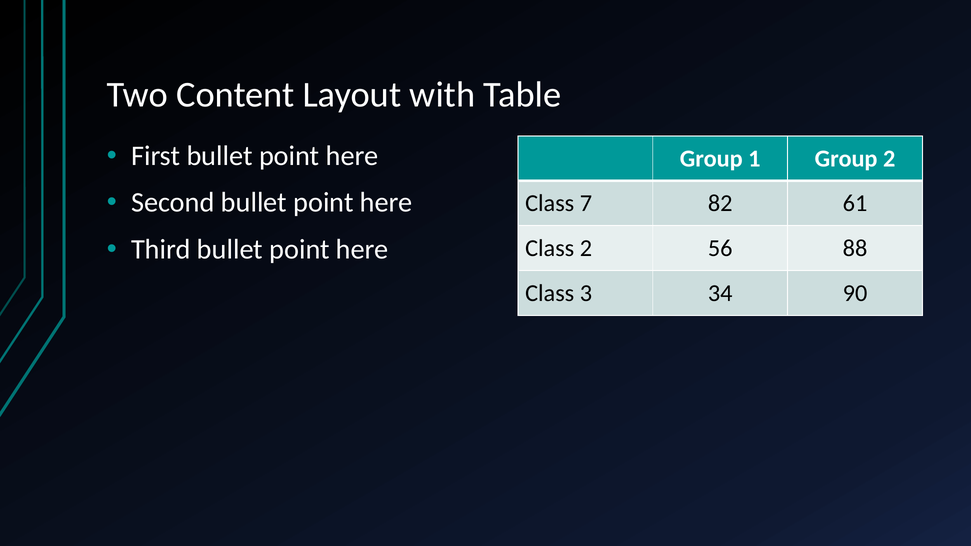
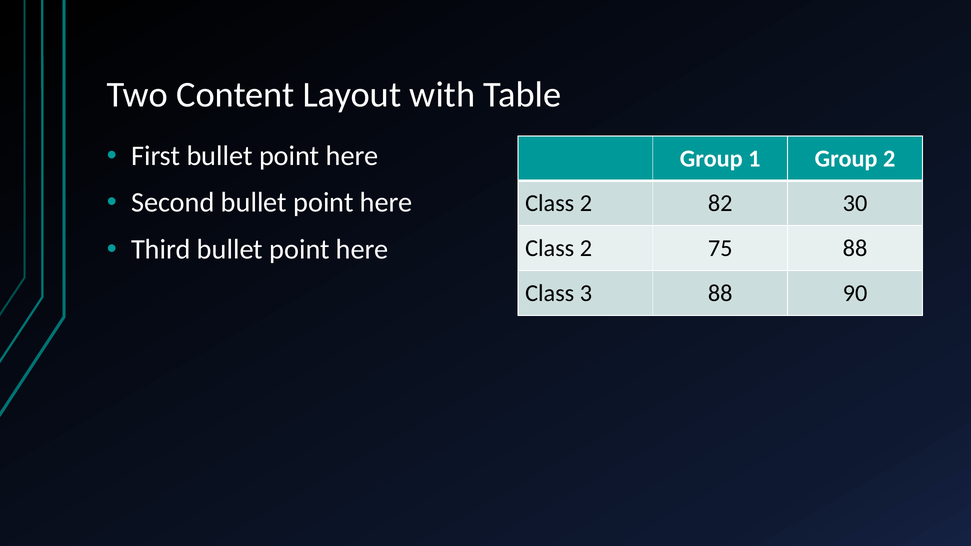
7: 7 -> 2 (586, 204)
61: 61 -> 30 (855, 204)
56: 56 -> 75 (720, 248)
3 34: 34 -> 88 (720, 293)
